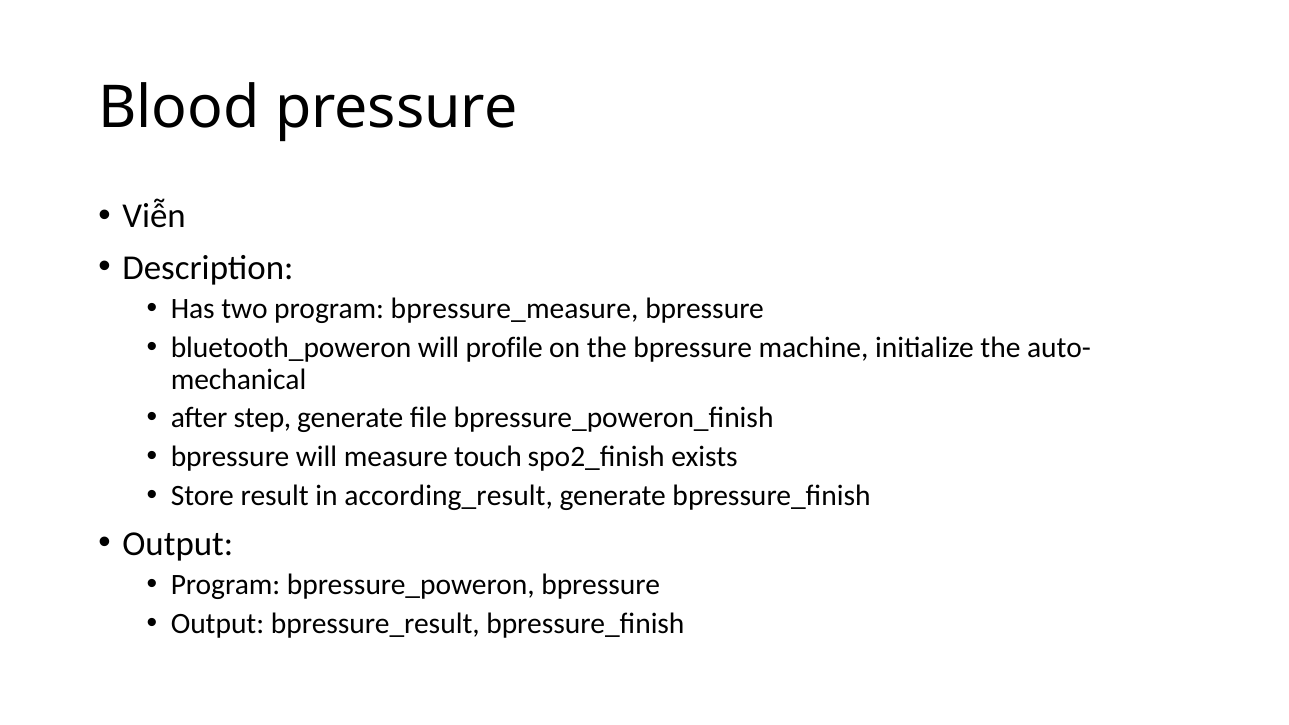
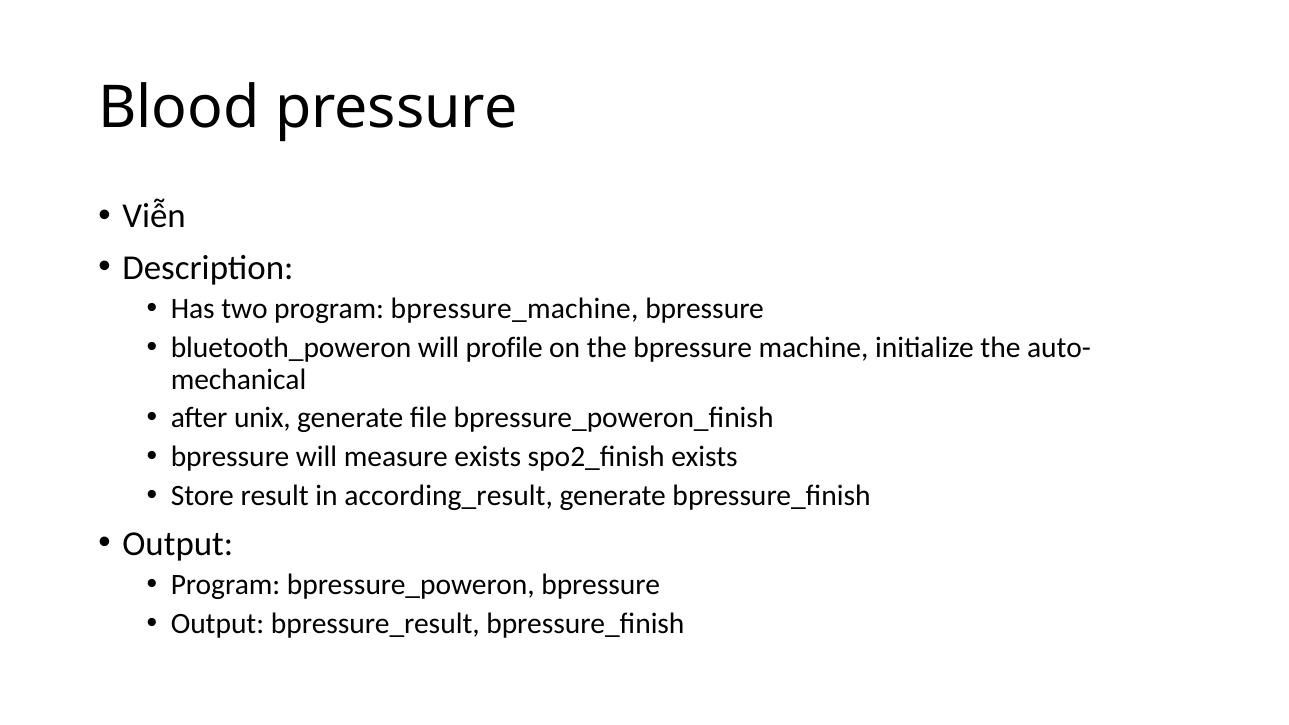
bpressure_measure: bpressure_measure -> bpressure_machine (515, 309)
step: step -> unix (262, 418)
measure touch: touch -> exists (488, 457)
